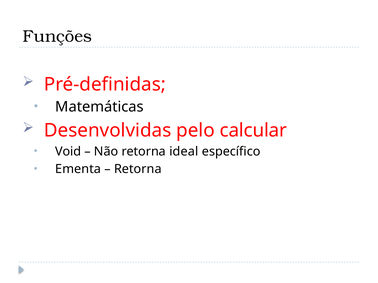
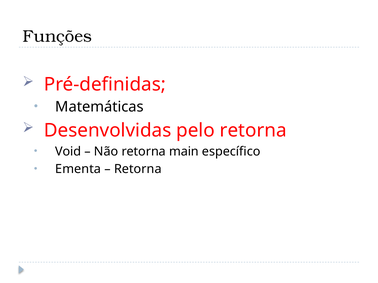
pelo calcular: calcular -> retorna (253, 131)
ideal: ideal -> main (184, 152)
